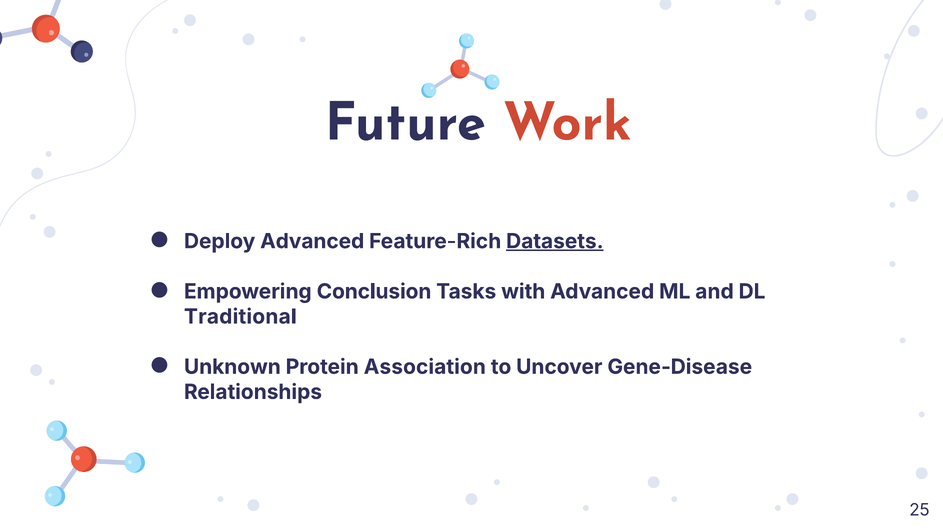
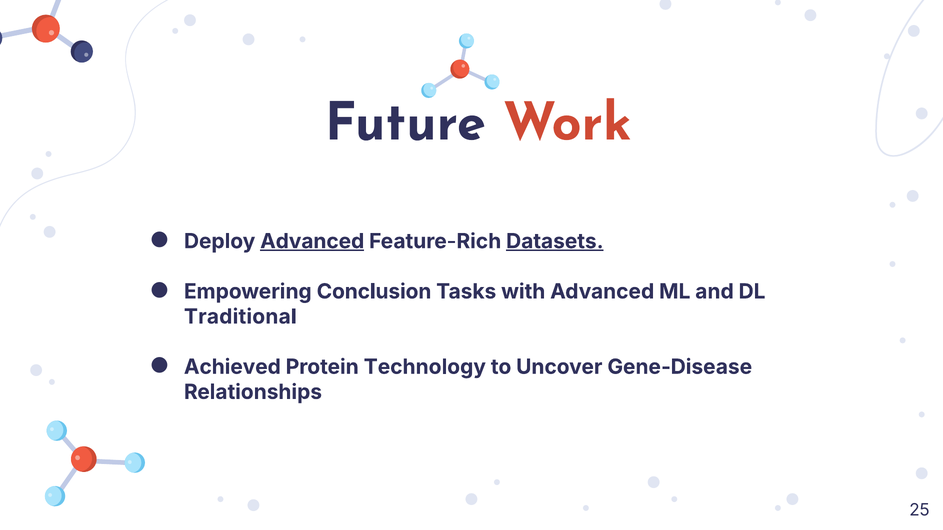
Advanced underline: none -> present (312, 242)
Unknown: Unknown -> Achieved (232, 367)
Association: Association -> Technology (425, 367)
